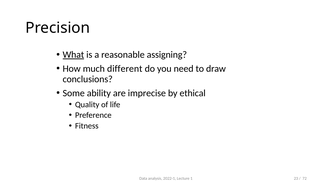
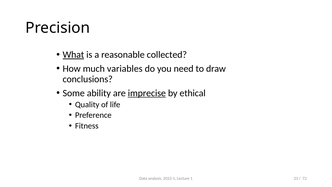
assigning: assigning -> collected (167, 55)
different: different -> variables (125, 69)
imprecise underline: none -> present (147, 93)
